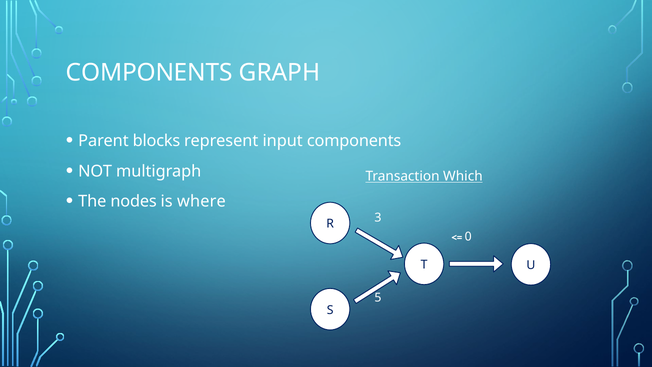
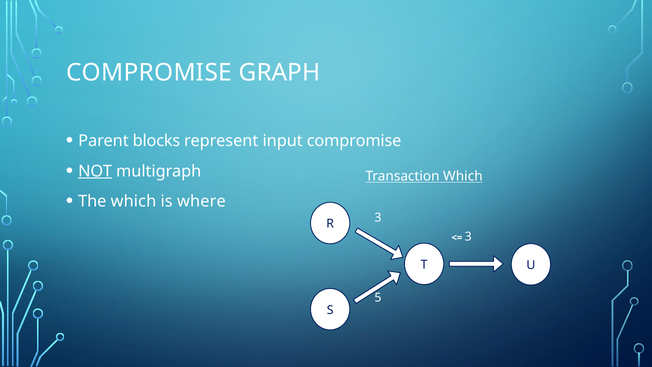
COMPONENTS: COMPONENTS -> COMPROMISE (149, 72)
input components: components -> compromise (354, 141)
NOT underline: none -> present (95, 171)
The nodes: nodes -> which (133, 201)
0: 0 -> 3 (468, 237)
